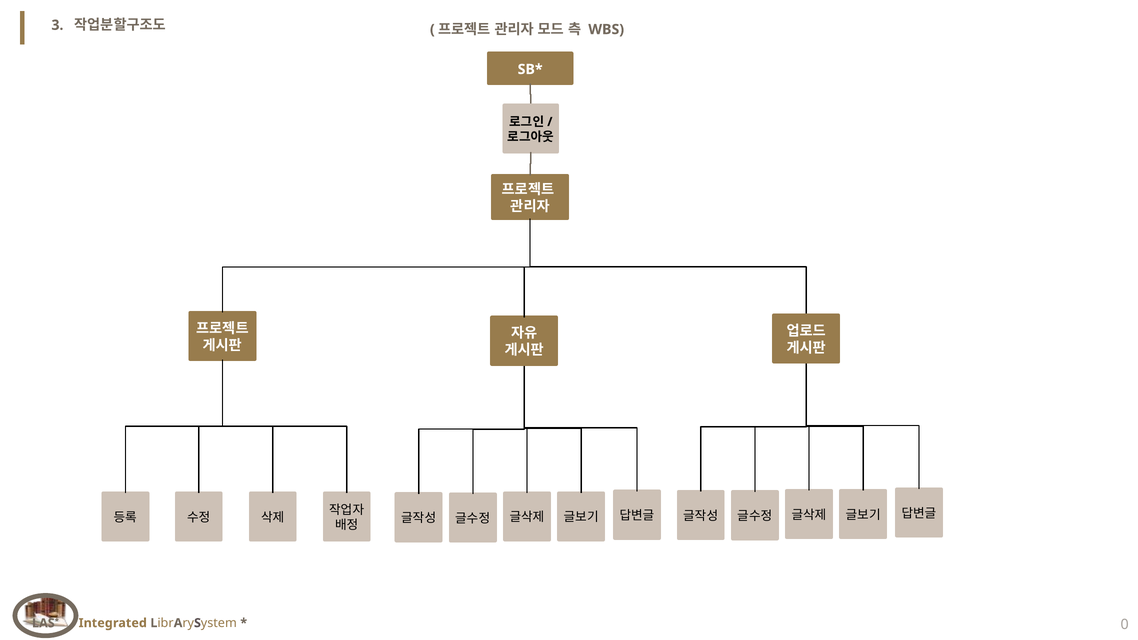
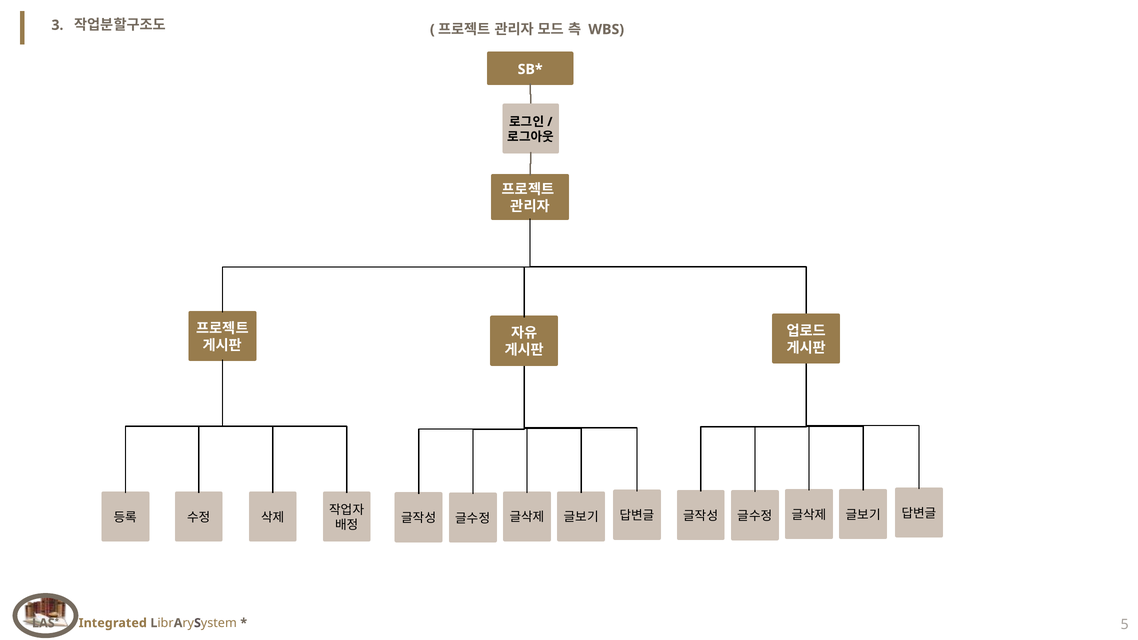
0: 0 -> 5 (1125, 625)
